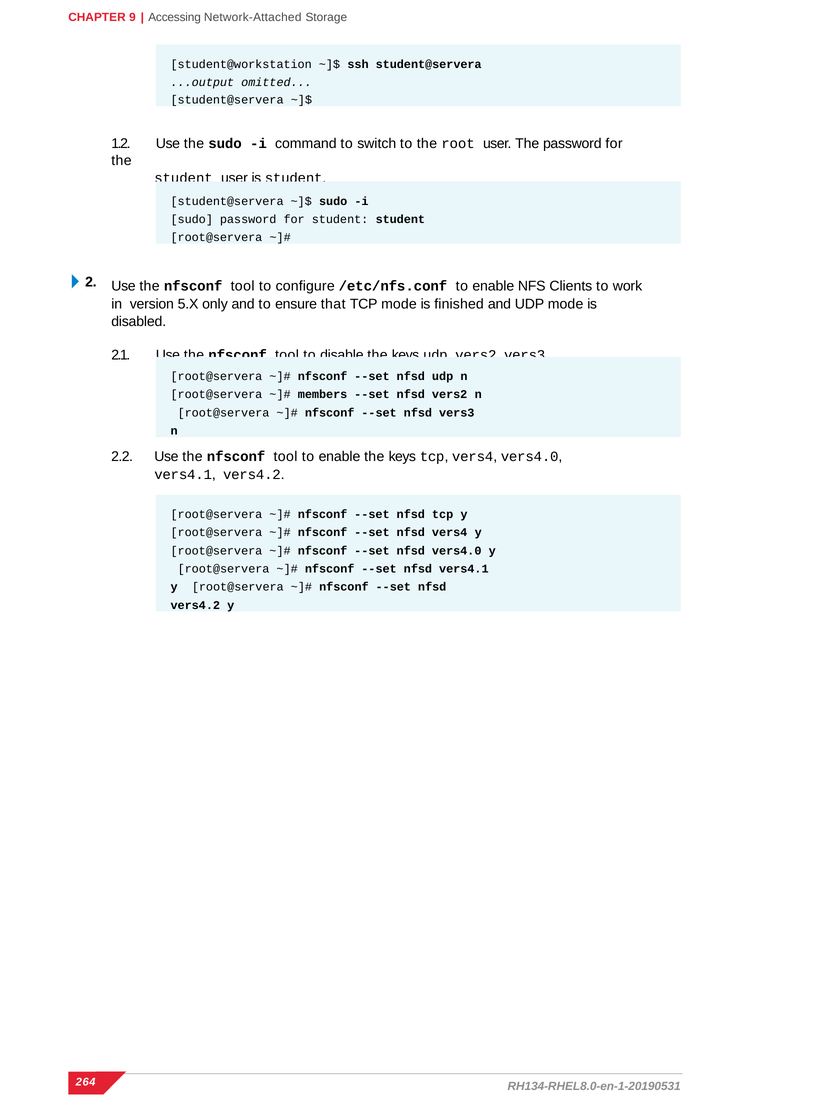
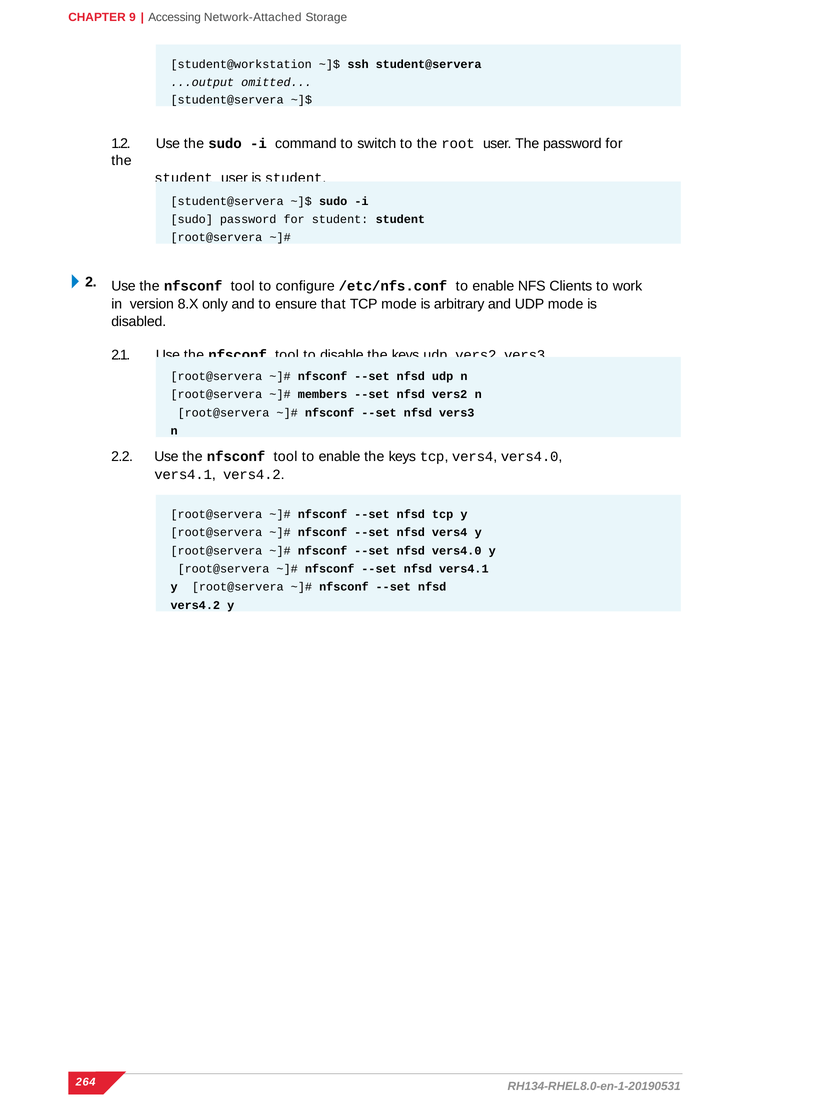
5.X: 5.X -> 8.X (188, 304)
finished: finished -> arbitrary (459, 304)
